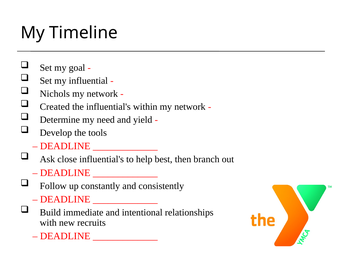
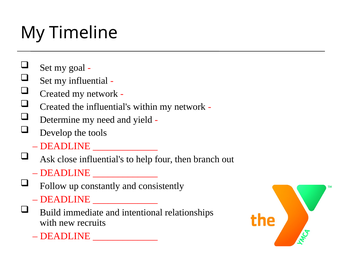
Nichols: Nichols -> Created (55, 94)
best: best -> four (164, 160)
